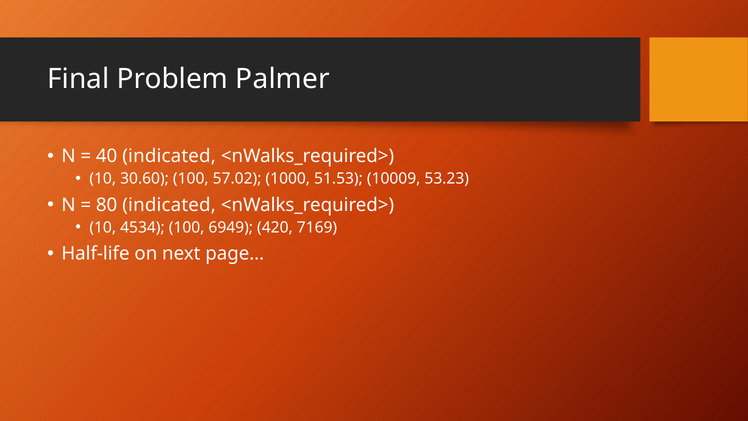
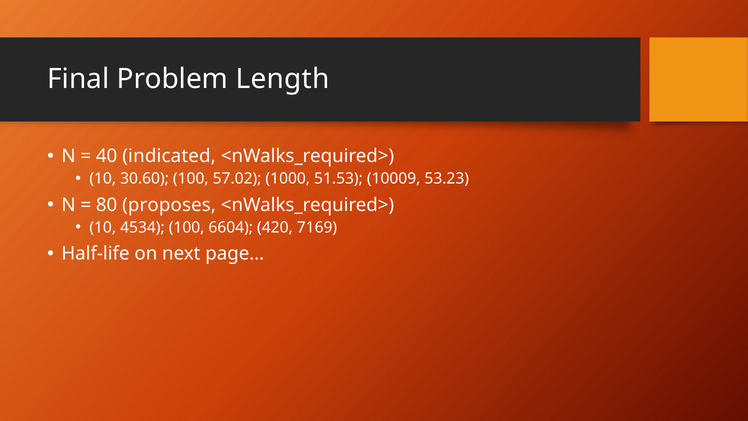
Palmer: Palmer -> Length (283, 79)
80 indicated: indicated -> proposes (169, 205)
6949: 6949 -> 6604 (231, 227)
